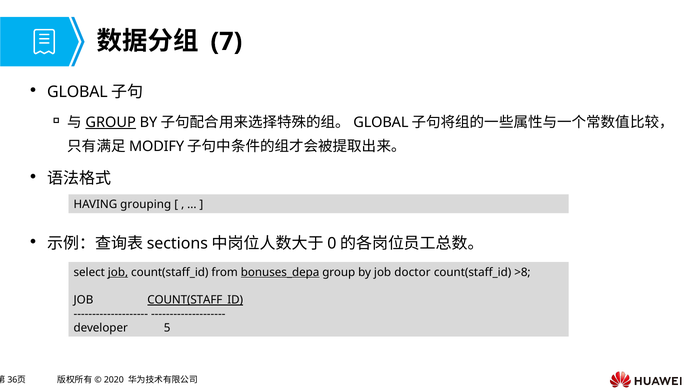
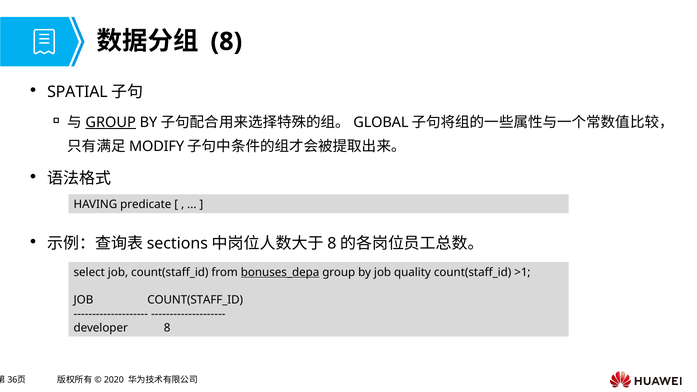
7: 7 -> 8 (226, 42)
GLOBAL: GLOBAL -> SPATIAL (77, 92)
grouping: grouping -> predicate (146, 205)
0: 0 -> 8 (332, 244)
job underline: present -> none (118, 272)
doctor: doctor -> quality (412, 272)
>8: >8 -> >1 (522, 272)
COUNT(STAFF_ID underline: present -> none (195, 300)
developer 5: 5 -> 8 (167, 328)
